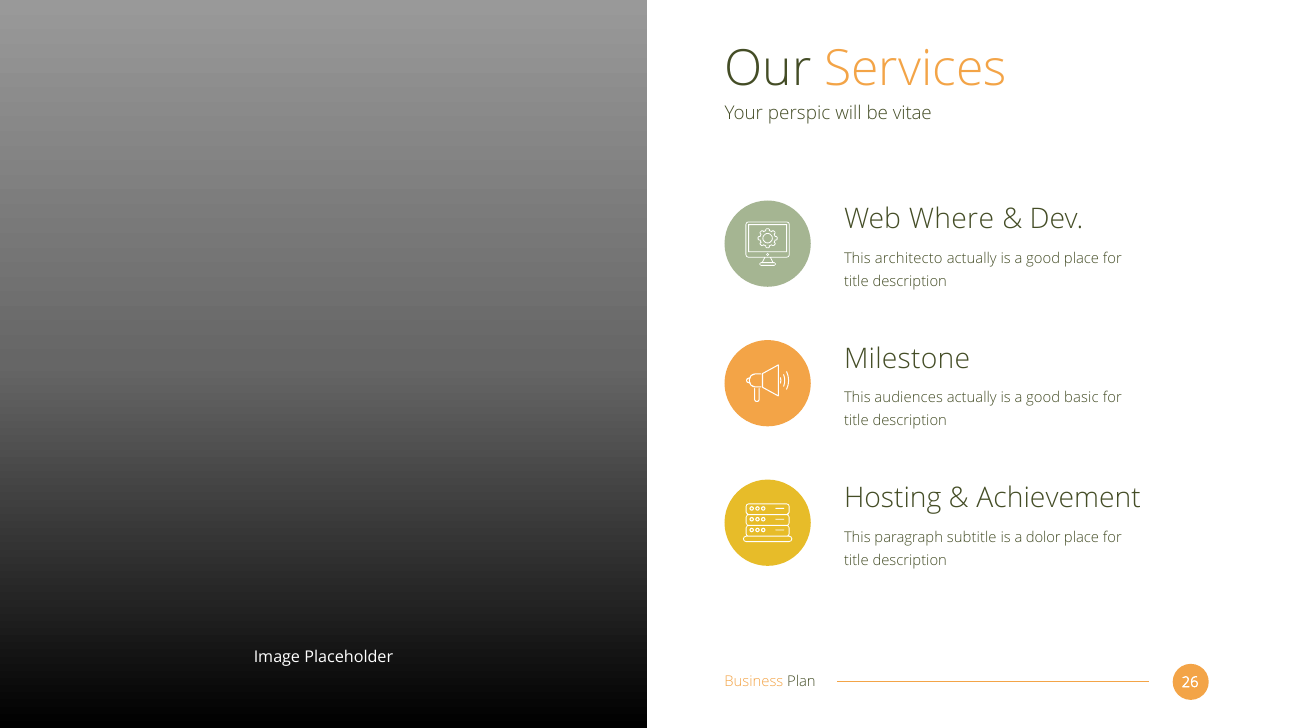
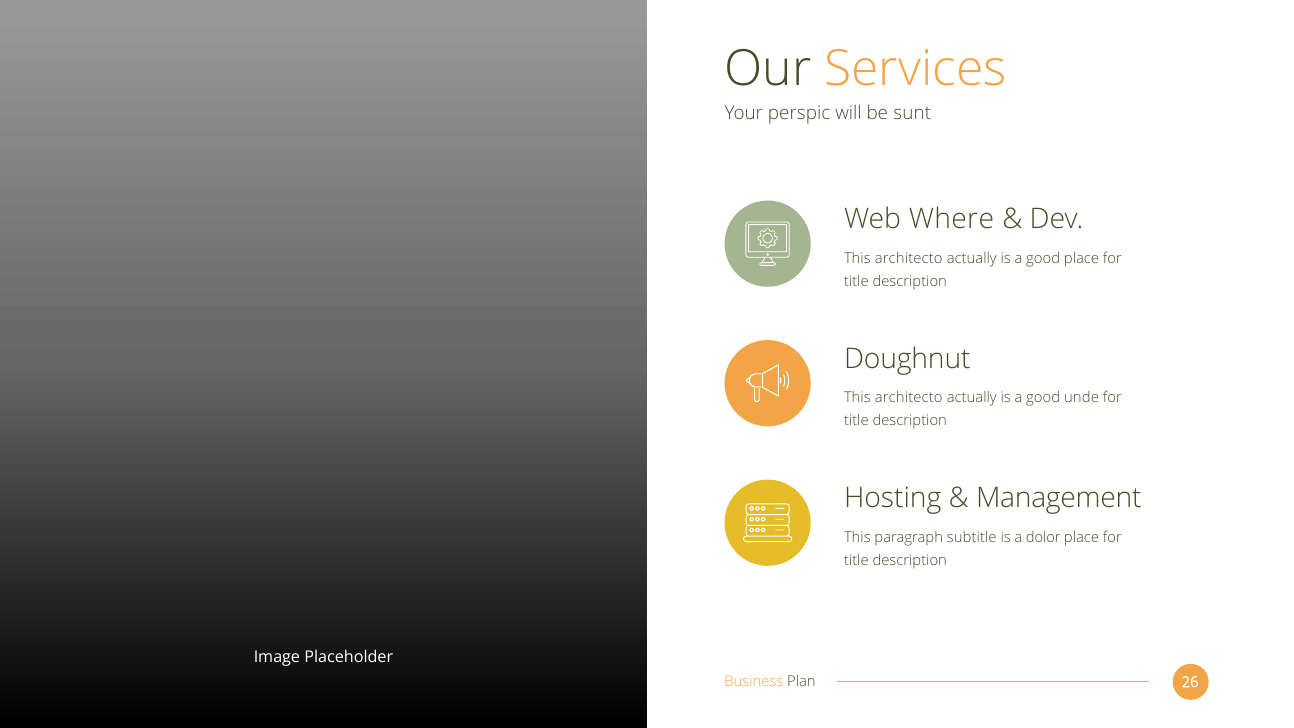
vitae: vitae -> sunt (912, 113)
Milestone: Milestone -> Doughnut (907, 359)
audiences: audiences -> architecto (909, 398)
basic: basic -> unde (1081, 398)
Achievement: Achievement -> Management (1059, 498)
